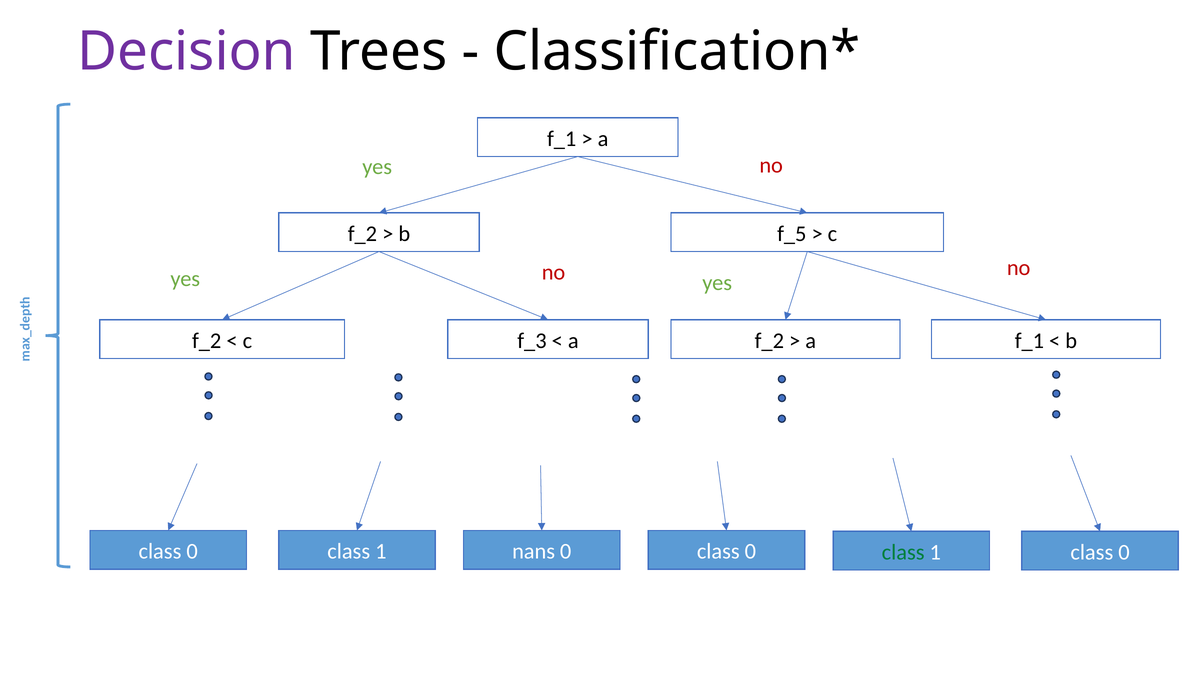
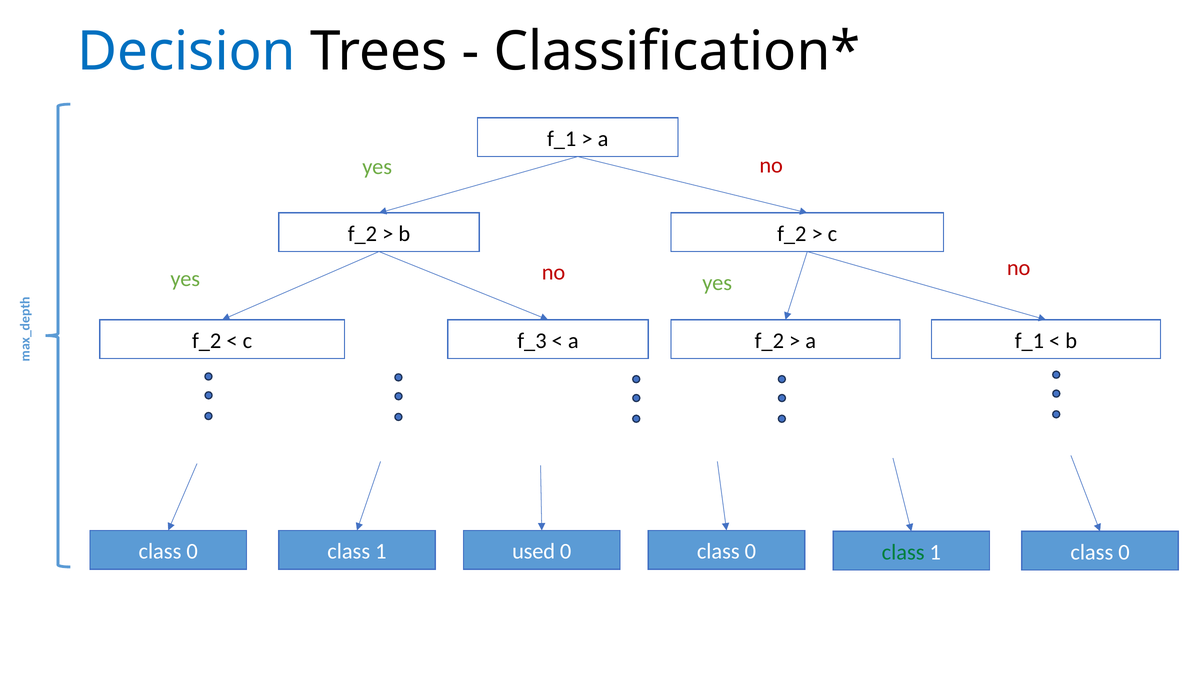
Decision colour: purple -> blue (186, 52)
b f_5: f_5 -> f_2 (792, 234)
nans: nans -> used (534, 551)
